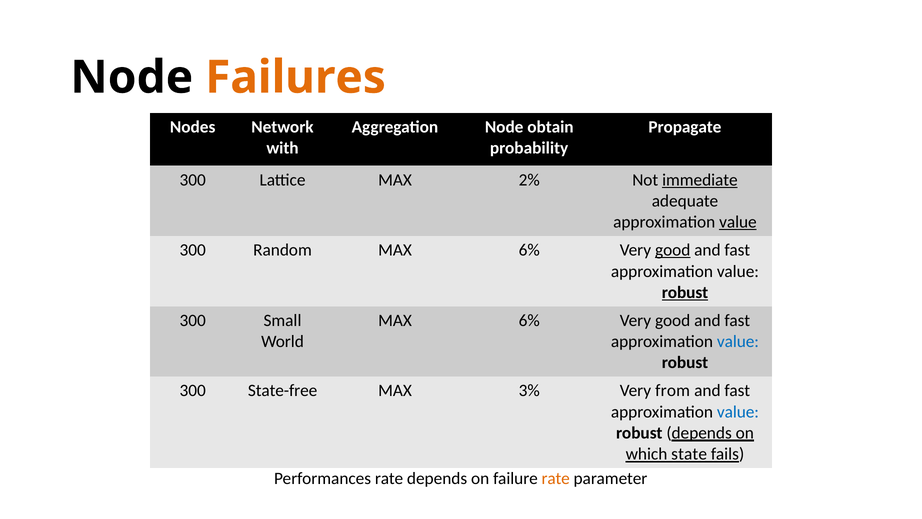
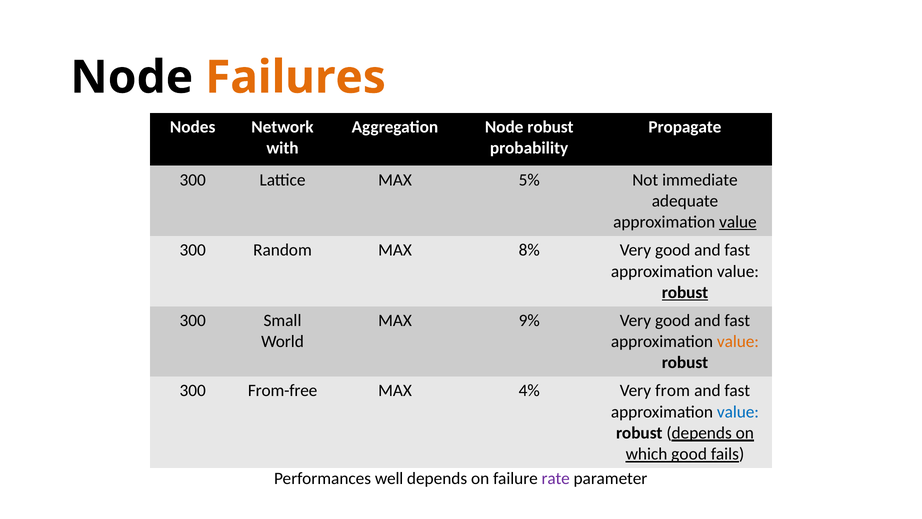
Node obtain: obtain -> robust (550, 127)
2%: 2% -> 5% (529, 180)
immediate underline: present -> none (700, 180)
Random MAX 6%: 6% -> 8% (529, 250)
good underline: present -> none (673, 250)
6%: 6% -> 9% (529, 320)
value colour: blue -> orange (738, 341)
State-free: State-free -> From-free (283, 390)
3%: 3% -> 4% (529, 390)
which state: state -> good (689, 454)
Performances rate: rate -> well (389, 478)
rate colour: orange -> purple (556, 478)
